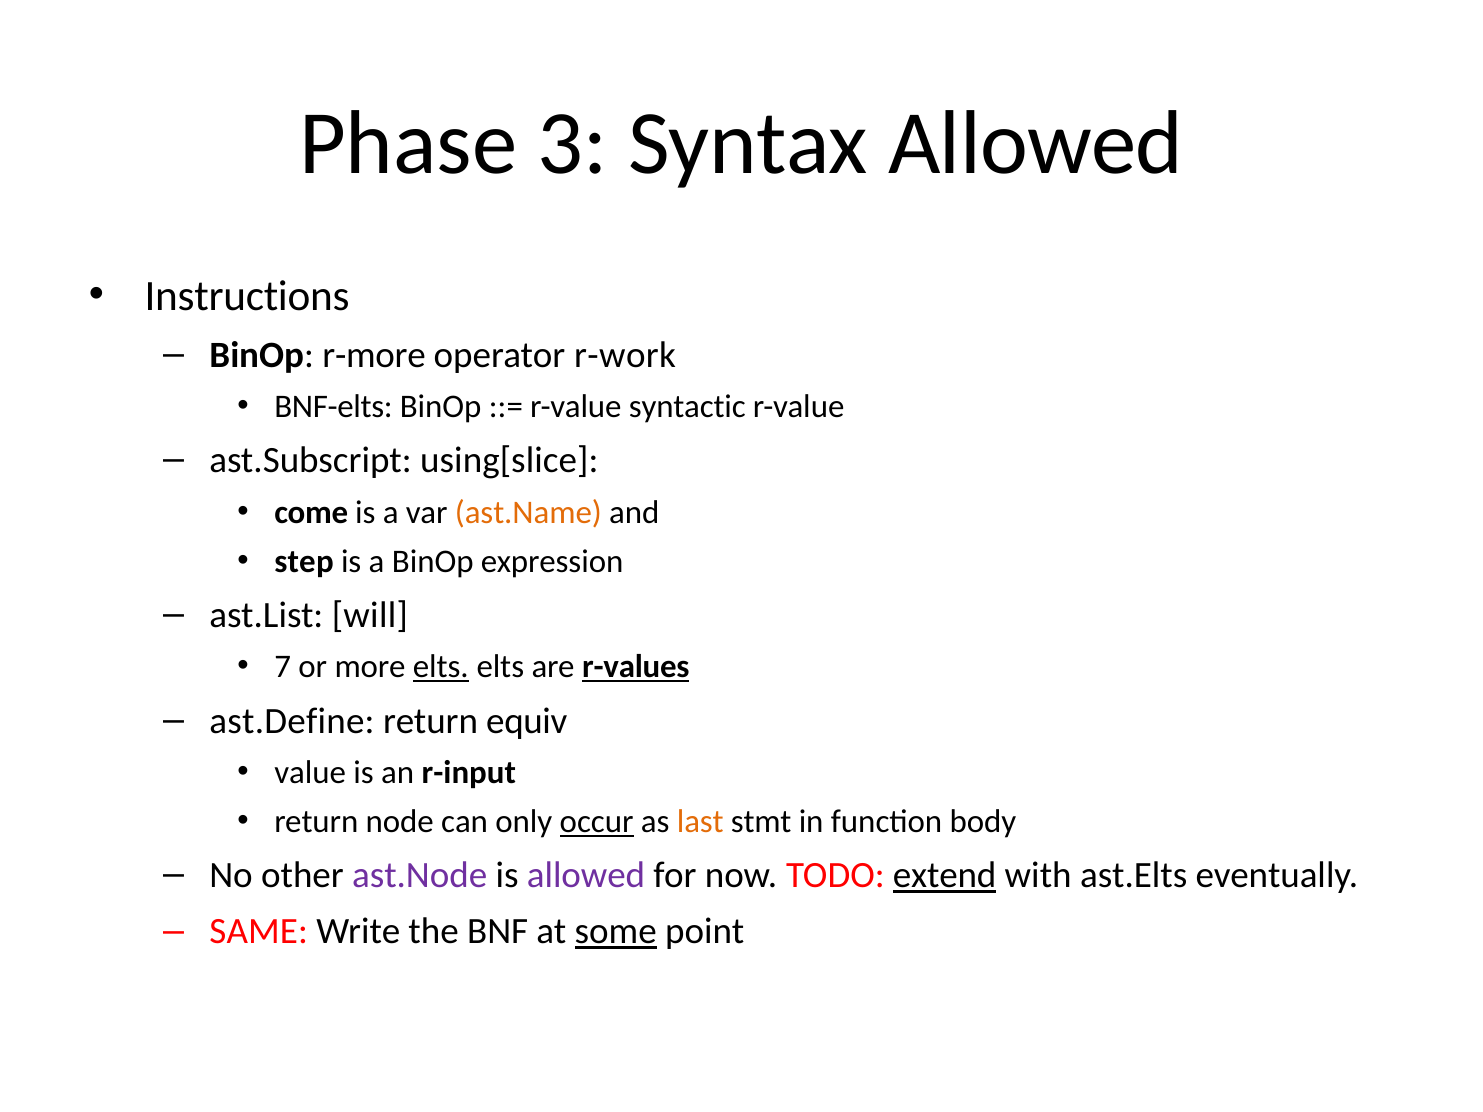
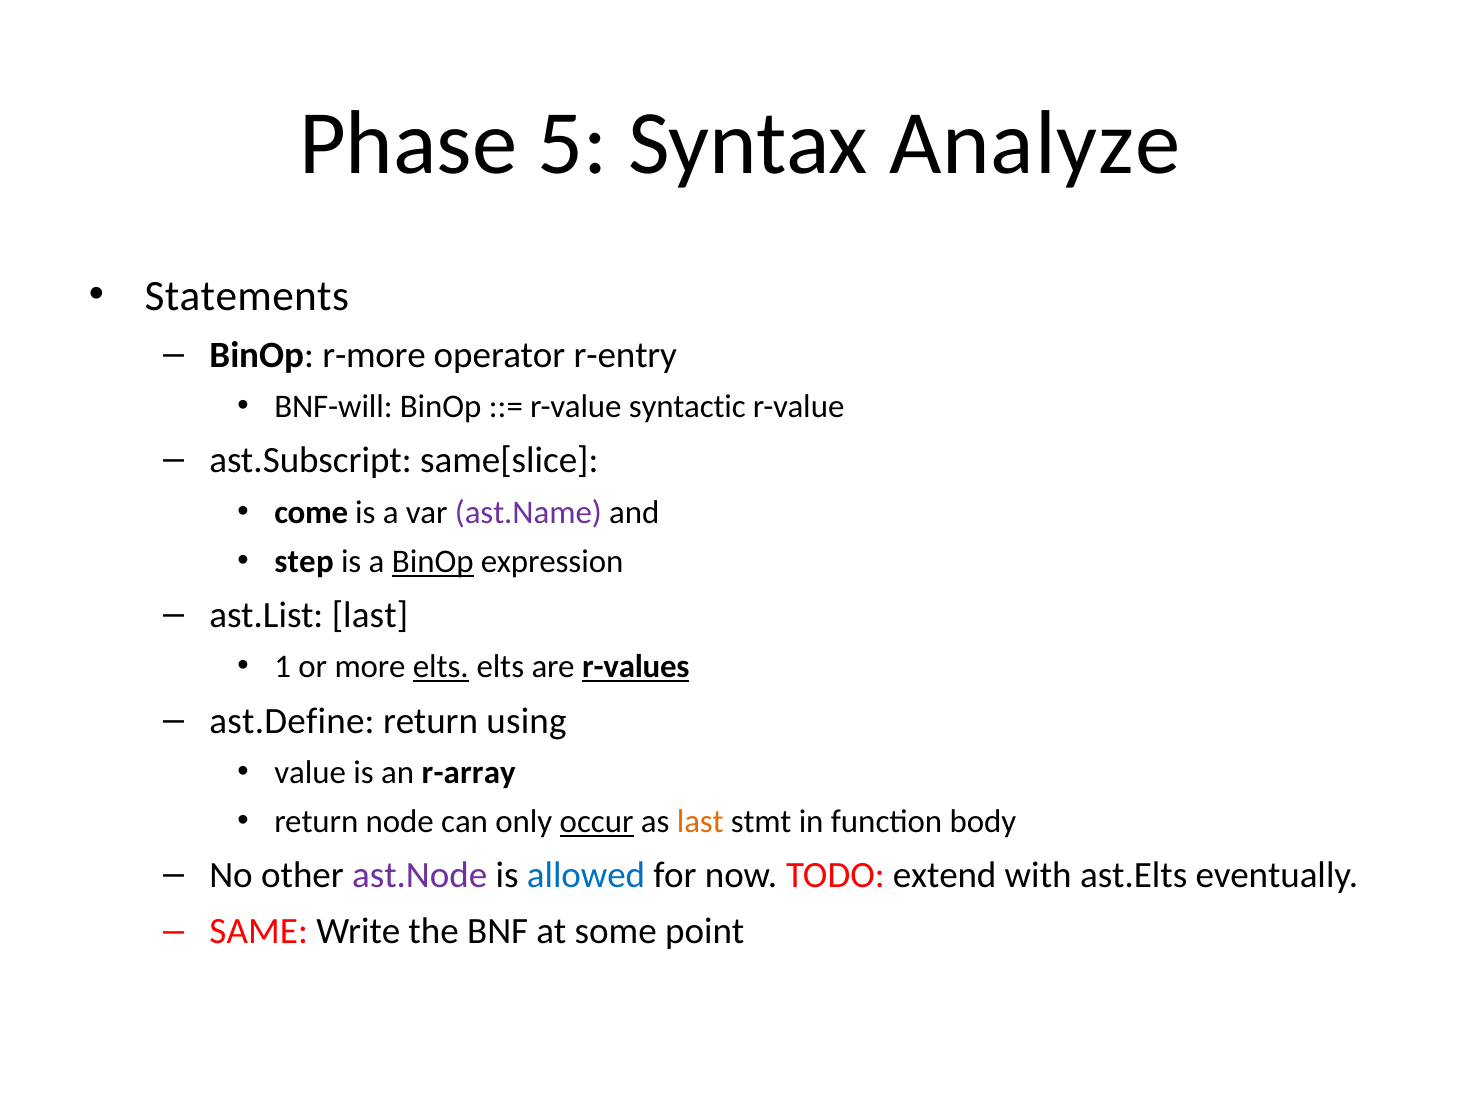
3: 3 -> 5 (573, 144)
Syntax Allowed: Allowed -> Analyze (1035, 144)
Instructions: Instructions -> Statements (247, 296)
r-work: r-work -> r-entry (625, 355)
BNF-elts: BNF-elts -> BNF-will (333, 407)
using[slice: using[slice -> same[slice (509, 461)
ast.Name colour: orange -> purple (528, 512)
BinOp underline: none -> present (433, 562)
ast.List will: will -> last (370, 616)
7: 7 -> 1 (283, 667)
equiv: equiv -> using (526, 721)
r-input: r-input -> r-array (469, 773)
allowed colour: purple -> blue (586, 876)
extend underline: present -> none (945, 876)
some underline: present -> none (616, 932)
